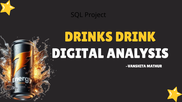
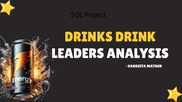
DIGITAL: DIGITAL -> LEADERS (78, 54)
